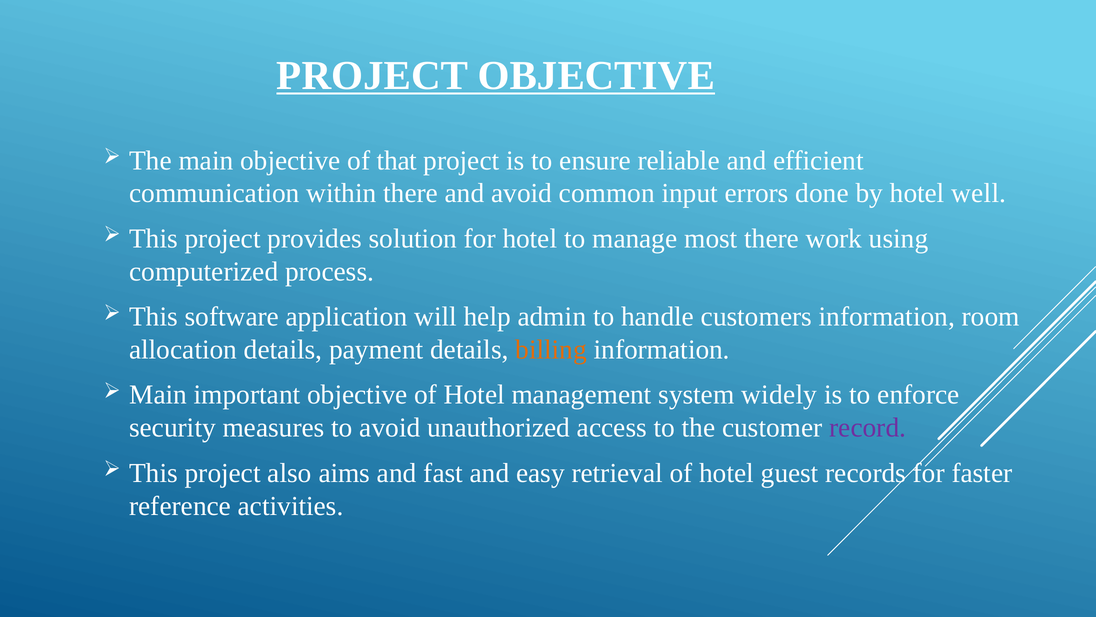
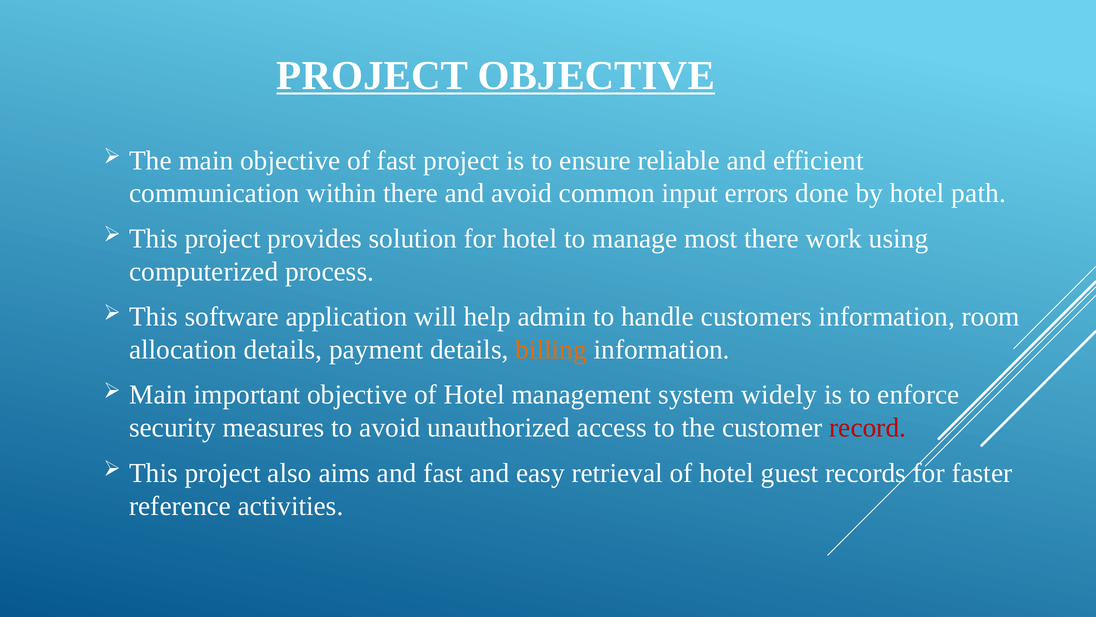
of that: that -> fast (397, 160)
well: well -> path (979, 193)
record colour: purple -> red (868, 427)
